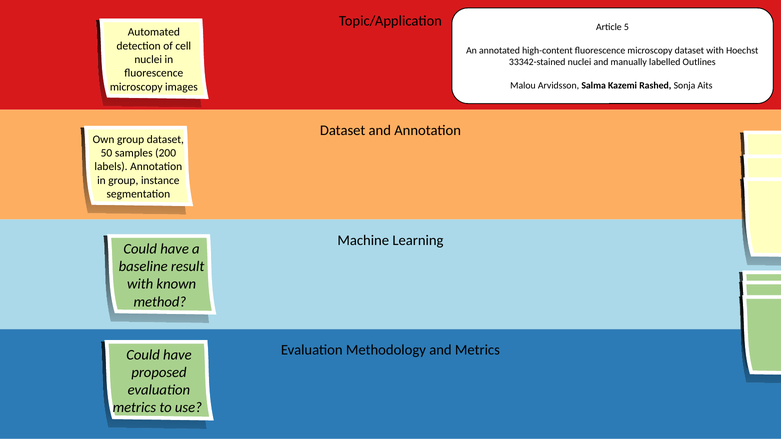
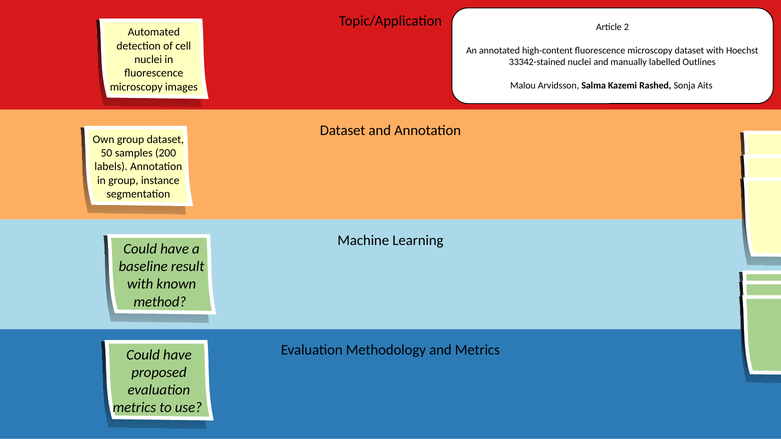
5: 5 -> 2 (626, 27)
